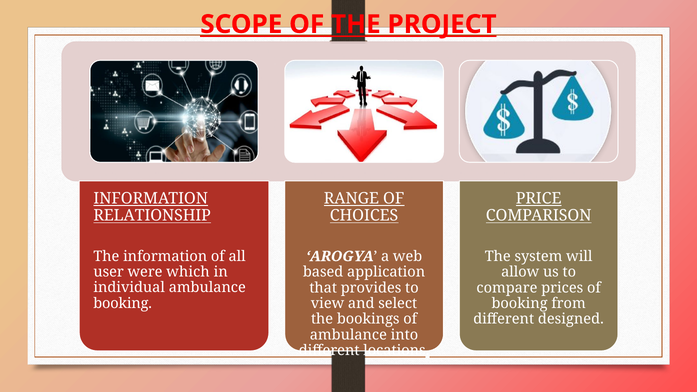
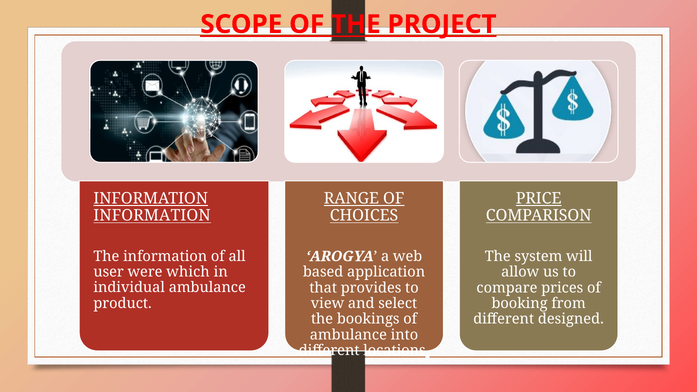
RELATIONSHIP: RELATIONSHIP -> INFORMATION (152, 216)
booking: booking -> product (123, 303)
